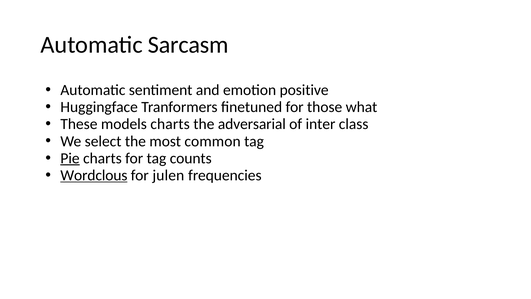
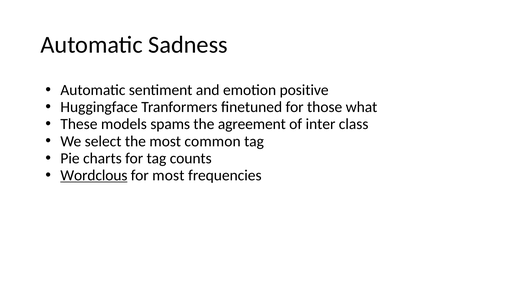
Sarcasm: Sarcasm -> Sadness (188, 45)
models charts: charts -> spams (170, 124)
adversarial: adversarial -> agreement (252, 124)
Pie underline: present -> none (70, 158)
for julen: julen -> most (168, 175)
